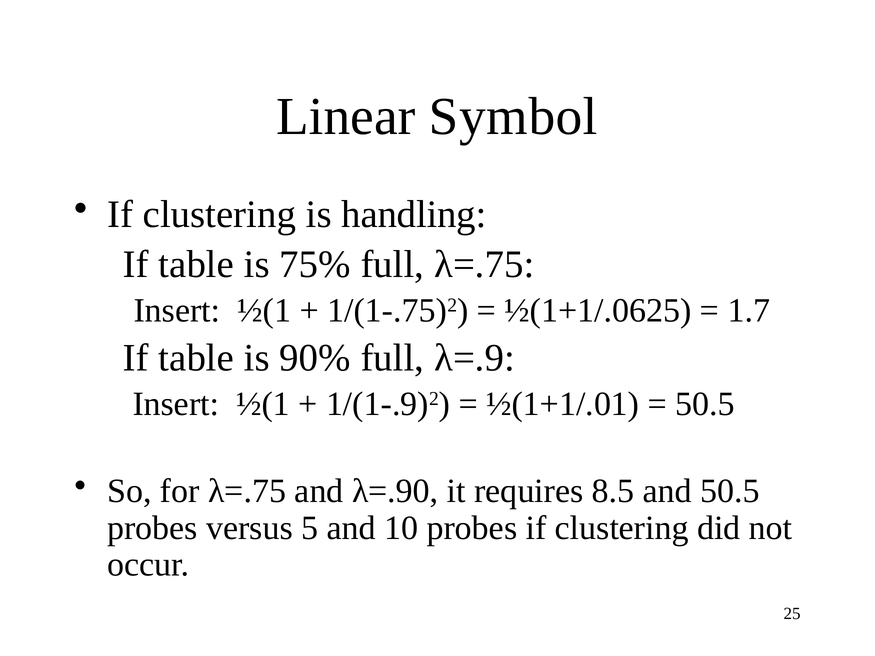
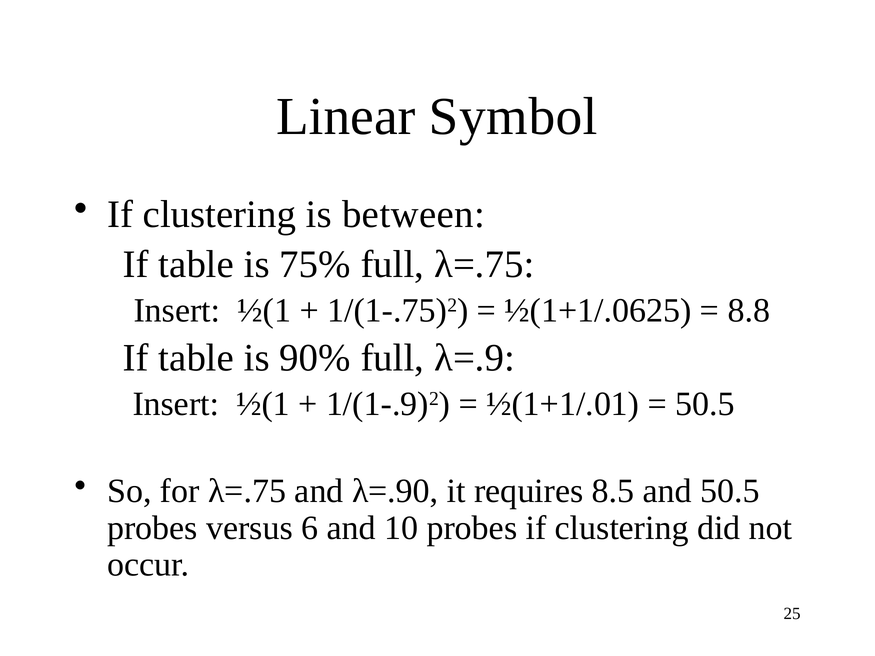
handling: handling -> between (414, 215)
1.7: 1.7 -> 8.8 (749, 311)
5: 5 -> 6 (310, 528)
